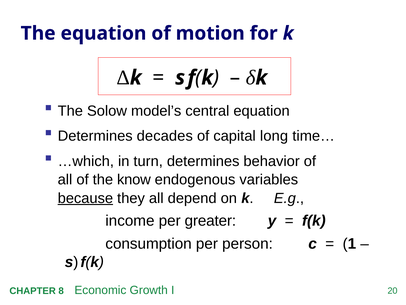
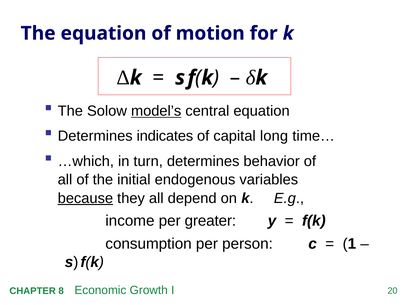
model’s underline: none -> present (156, 111)
decades: decades -> indicates (165, 136)
know: know -> initial (134, 179)
